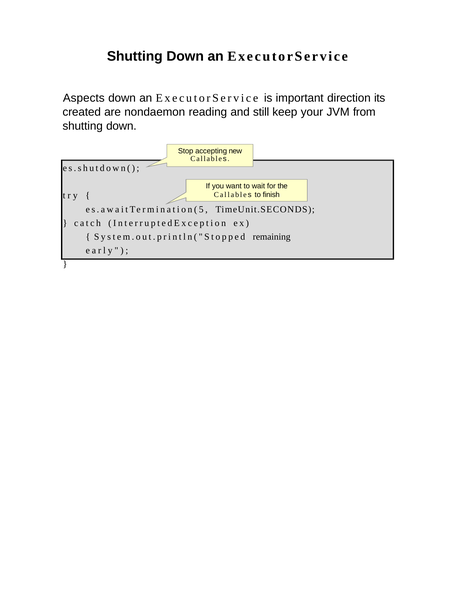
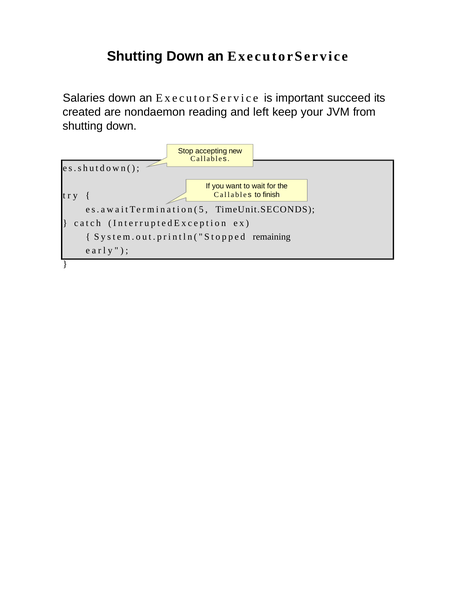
Aspects: Aspects -> Salaries (84, 98)
direction: direction -> succeed (349, 98)
still: still -> left (261, 112)
